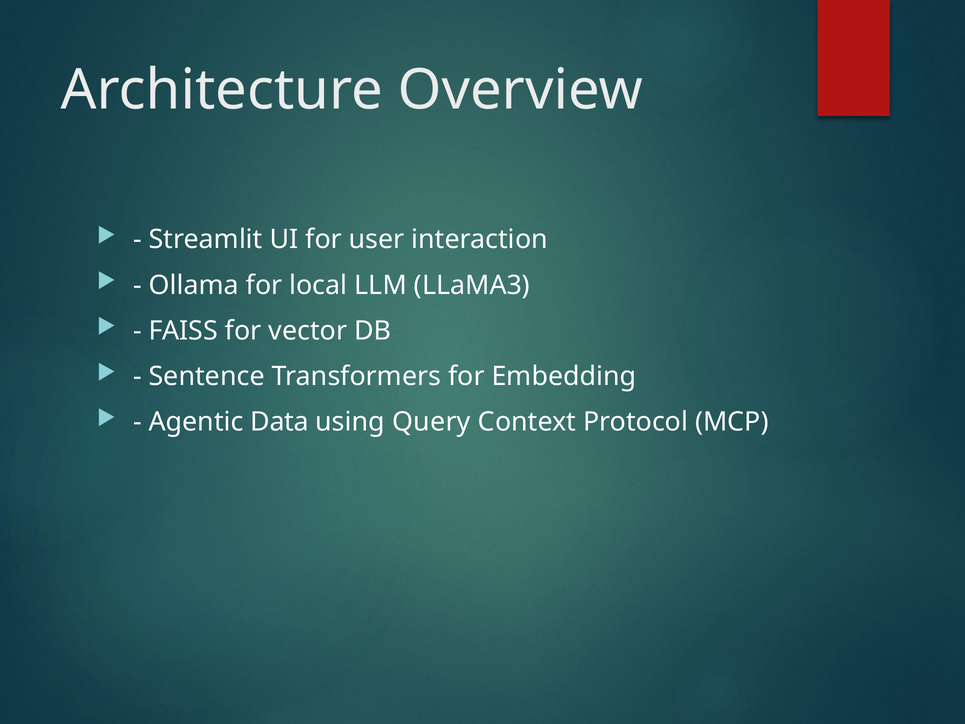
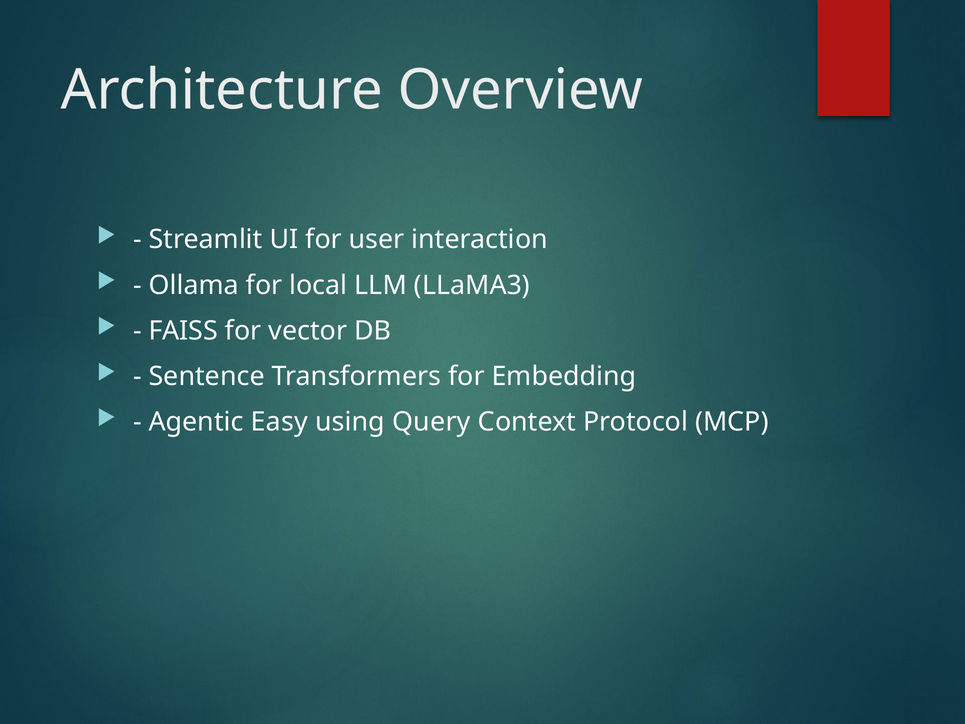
Data: Data -> Easy (279, 422)
